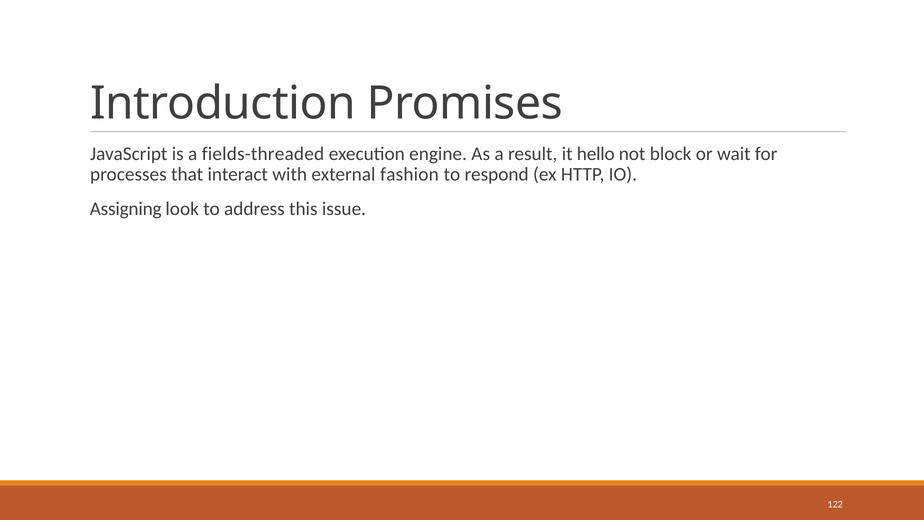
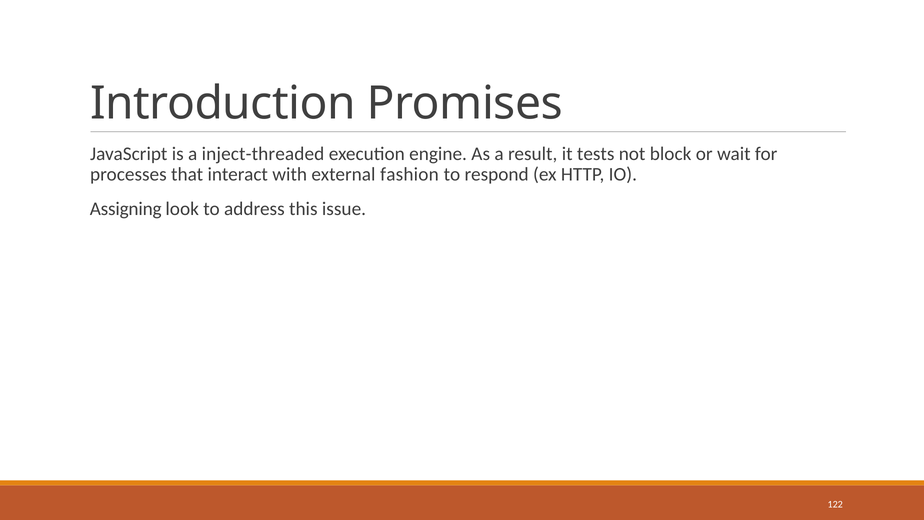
fields-threaded: fields-threaded -> inject-threaded (263, 154)
hello: hello -> tests (596, 154)
